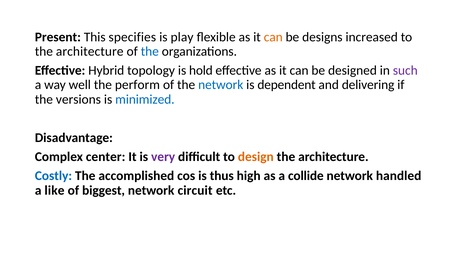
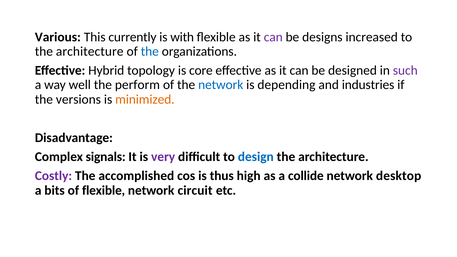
Present: Present -> Various (58, 37)
specifies: specifies -> currently (132, 37)
play: play -> with (182, 37)
can colour: orange -> purple (273, 37)
hold: hold -> core (201, 71)
dependent: dependent -> depending (286, 85)
delivering: delivering -> industries (368, 85)
minimized colour: blue -> orange (145, 99)
center: center -> signals (106, 157)
design colour: orange -> blue (256, 157)
Costly colour: blue -> purple (53, 176)
handled: handled -> desktop (399, 176)
like: like -> bits (55, 190)
of biggest: biggest -> flexible (104, 190)
